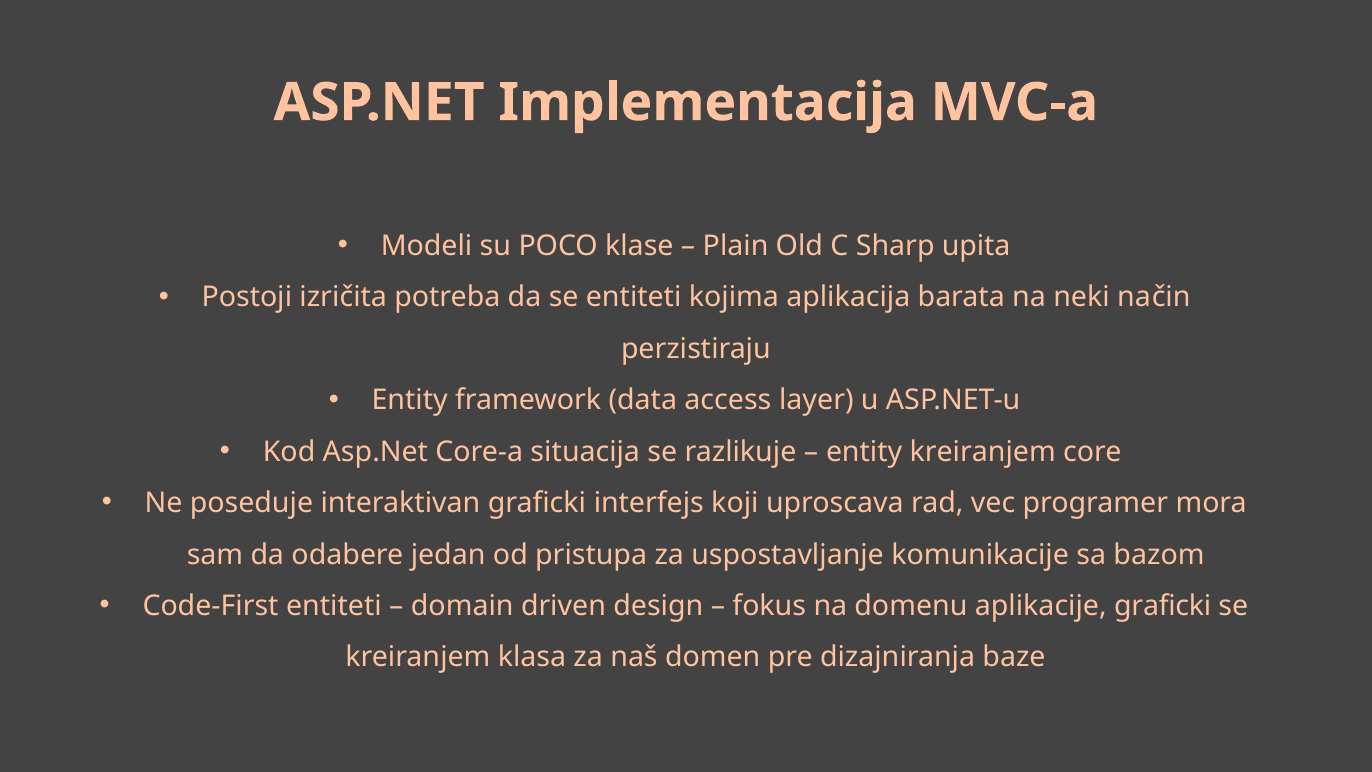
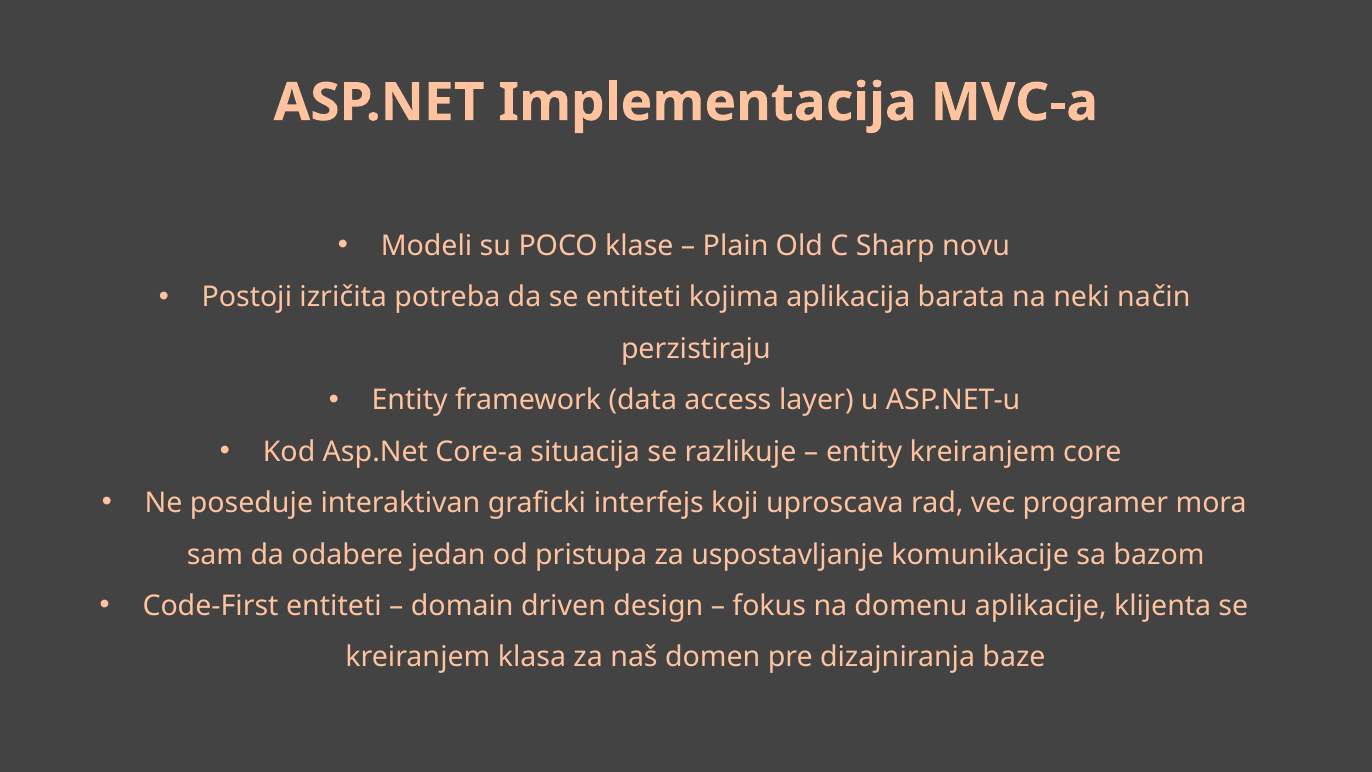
upita: upita -> novu (976, 246)
aplikacije graficki: graficki -> klijenta (1163, 606)
